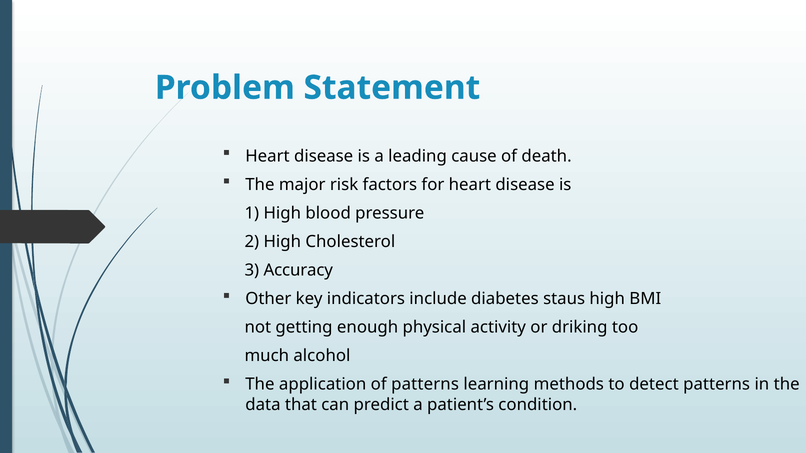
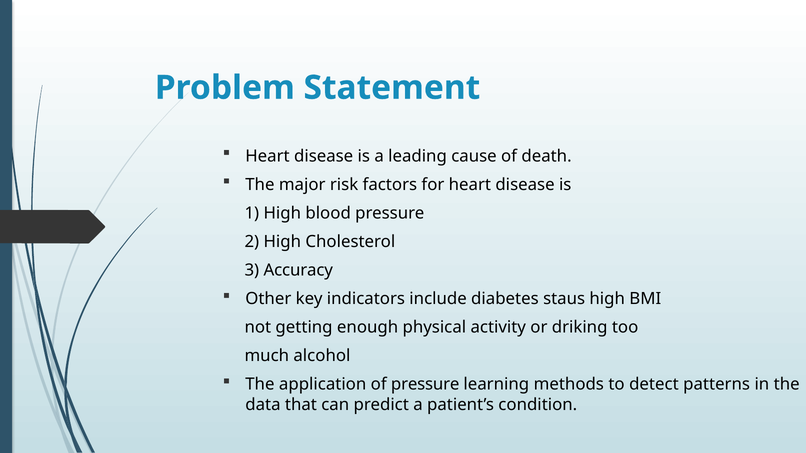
of patterns: patterns -> pressure (425, 385)
